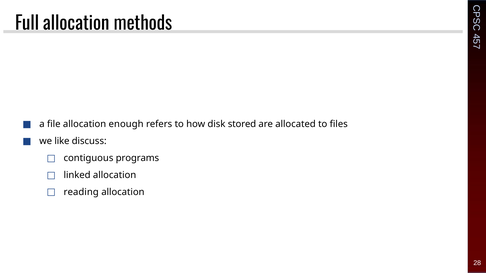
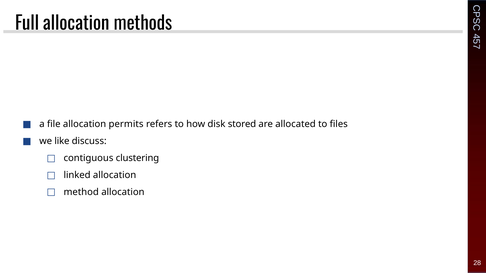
enough: enough -> permits (126, 124)
programs: programs -> clustering (137, 158)
reading: reading -> method (81, 192)
